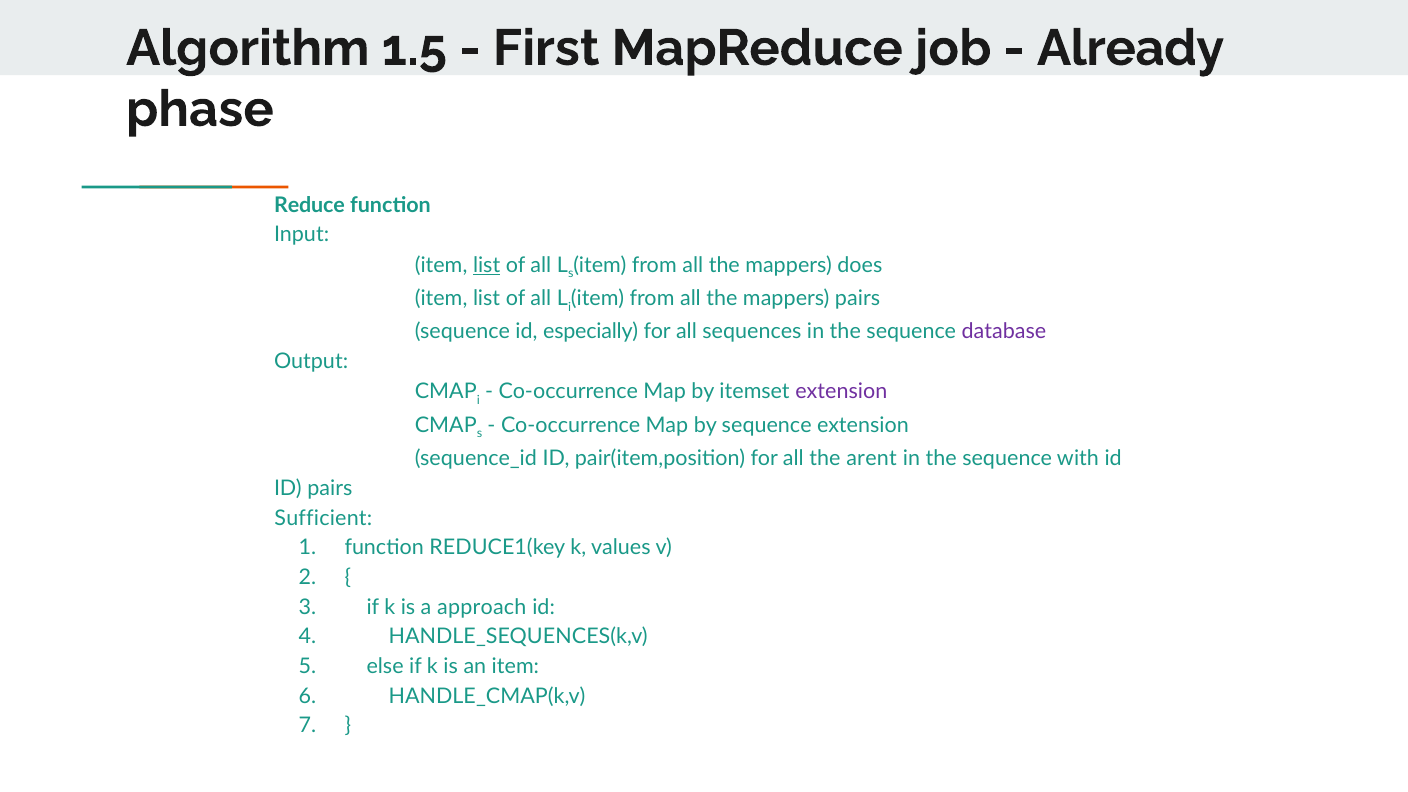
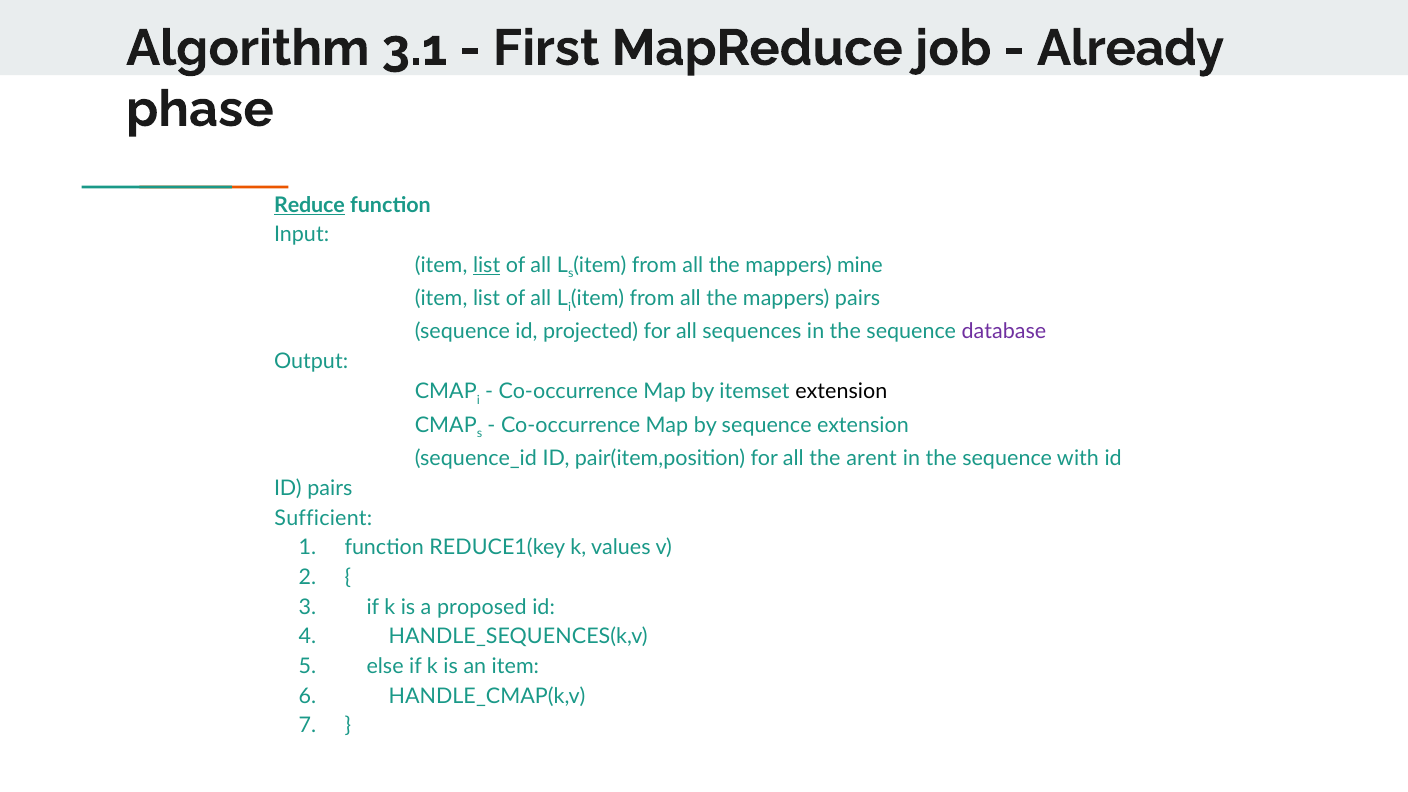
1.5: 1.5 -> 3.1 (414, 48)
Reduce underline: none -> present (309, 205)
does: does -> mine (860, 265)
especially: especially -> projected (591, 332)
extension colour: purple -> black (841, 392)
approach: approach -> proposed (482, 607)
